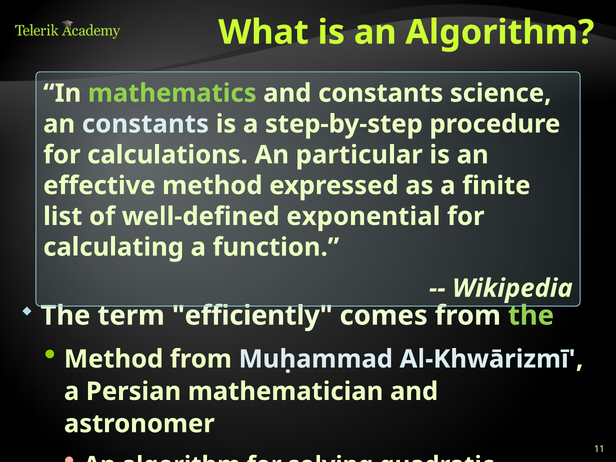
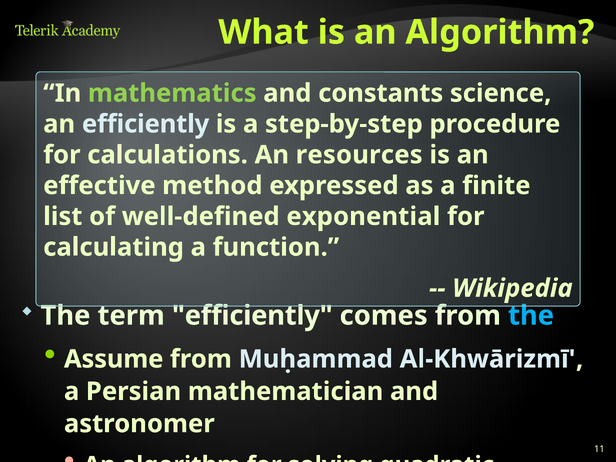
an constants: constants -> efficiently (146, 124)
particular: particular -> resources (359, 155)
the colour: light green -> light blue (531, 316)
Method: Method -> Assume (114, 359)
